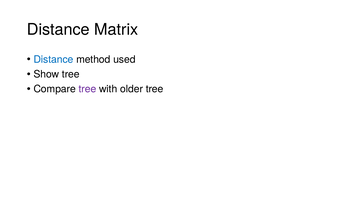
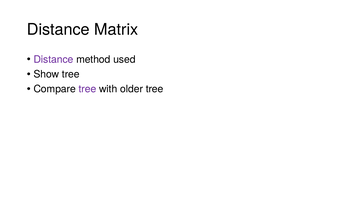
Distance colour: blue -> purple (54, 60)
